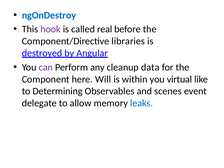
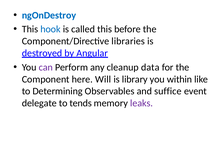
hook colour: purple -> blue (50, 29)
called real: real -> this (105, 29)
within: within -> library (135, 79)
virtual: virtual -> within (179, 79)
scenes: scenes -> suffice (168, 91)
allow: allow -> tends (81, 103)
leaks colour: blue -> purple (142, 103)
